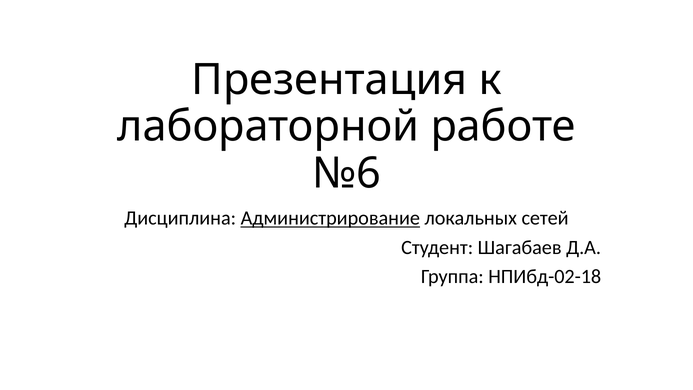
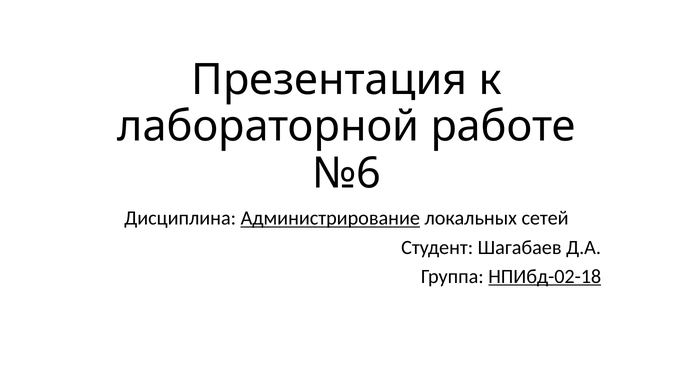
НПИбд-02-18 underline: none -> present (545, 276)
